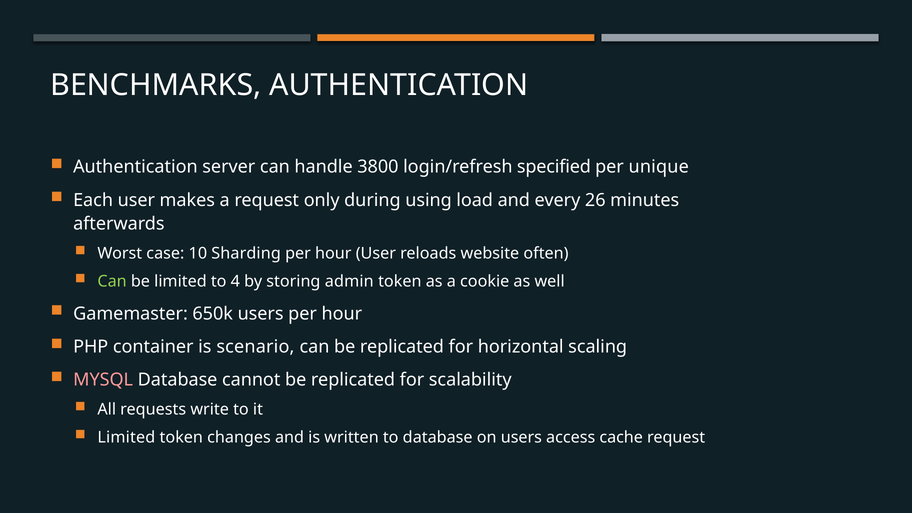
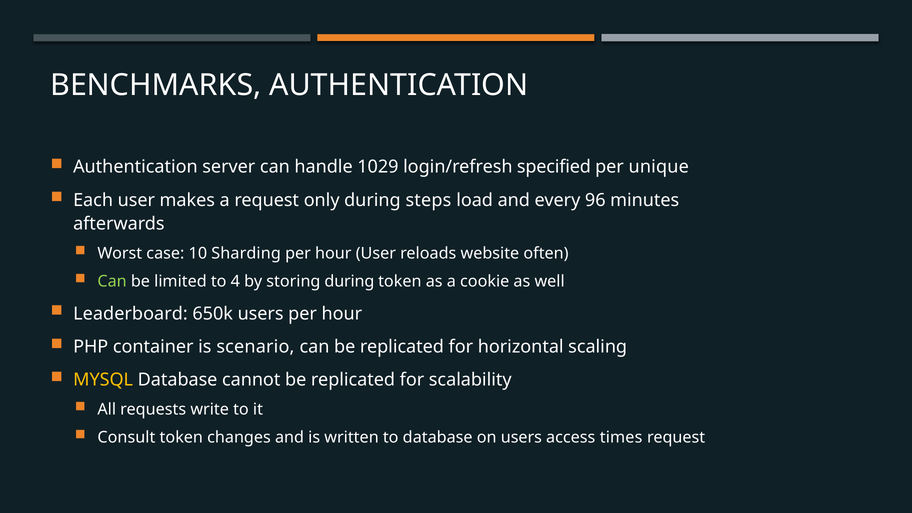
3800: 3800 -> 1029 (378, 167)
using: using -> steps (428, 200)
26: 26 -> 96 (595, 200)
storing admin: admin -> during (349, 282)
Gamemaster: Gamemaster -> Leaderboard (130, 314)
MYSQL colour: pink -> yellow (103, 380)
Limited: Limited -> Consult (126, 438)
cache: cache -> times (621, 438)
